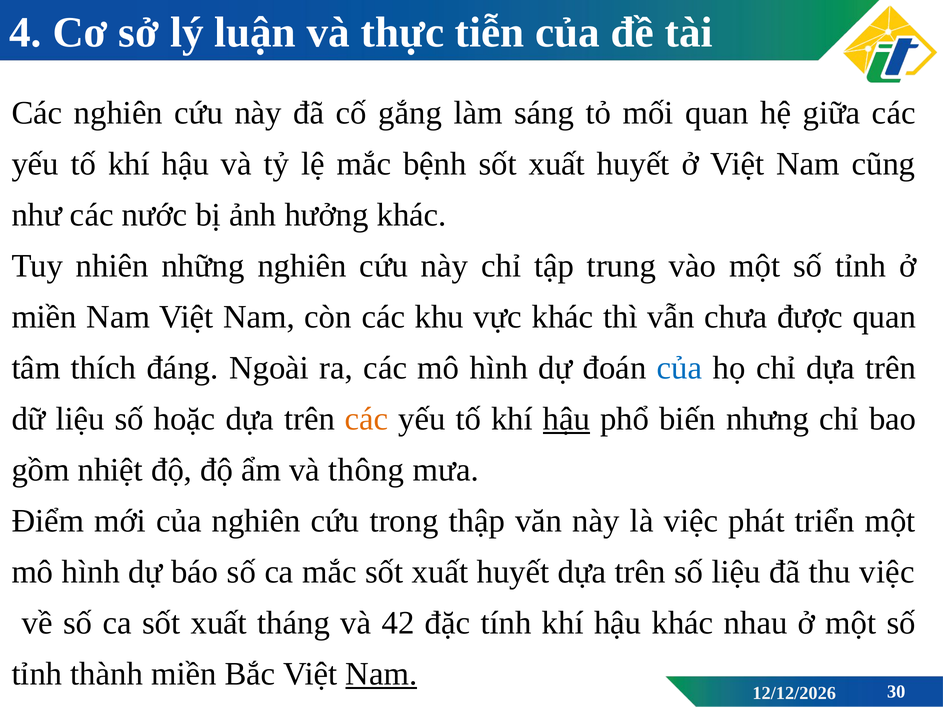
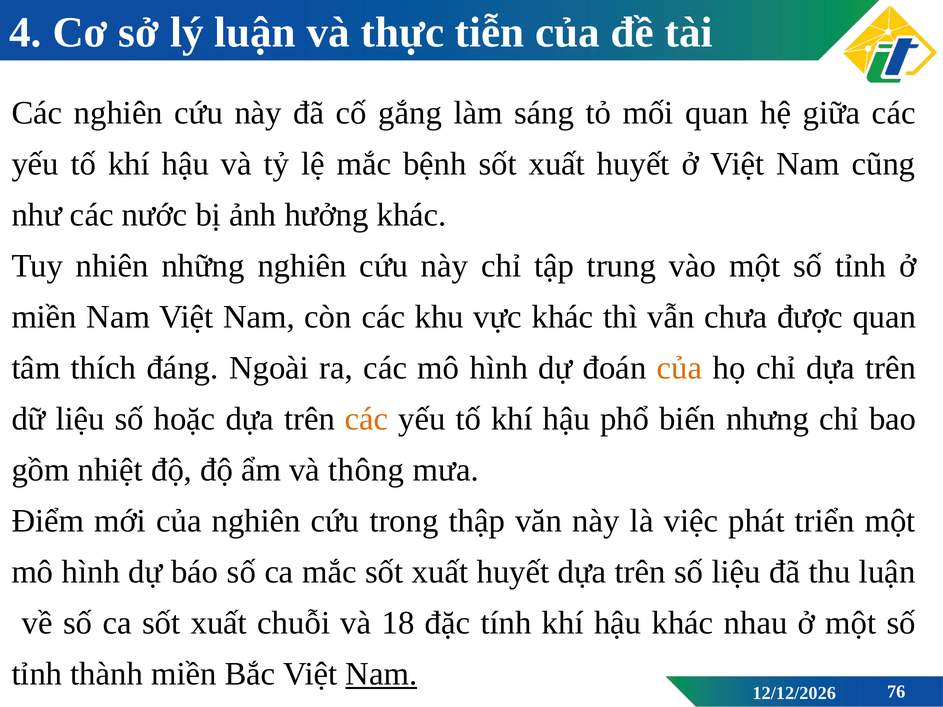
của colour: blue -> orange (680, 368)
hậu underline: present -> none (566, 419)
thu việc: việc -> luận (887, 572)
tháng: tháng -> chuỗi (294, 623)
42: 42 -> 18 (398, 623)
30: 30 -> 76 (896, 692)
